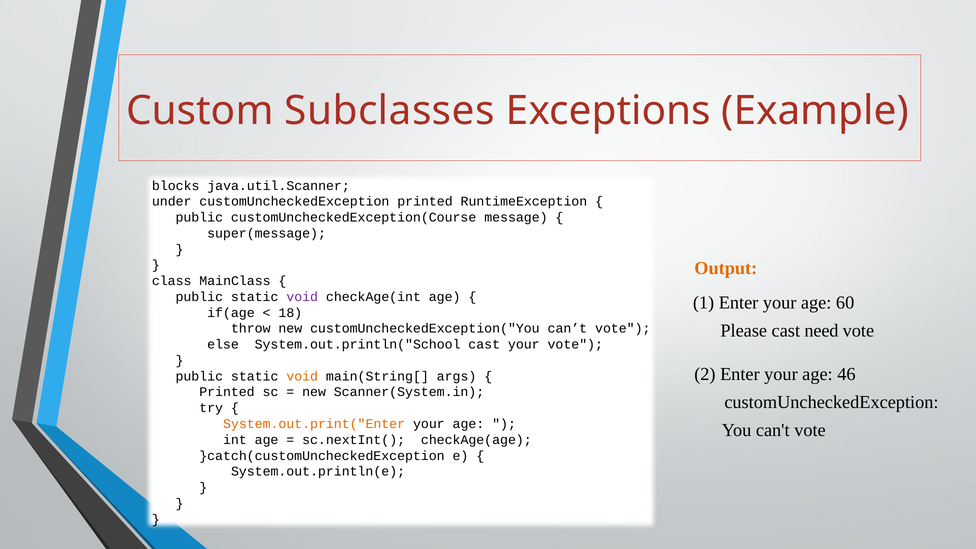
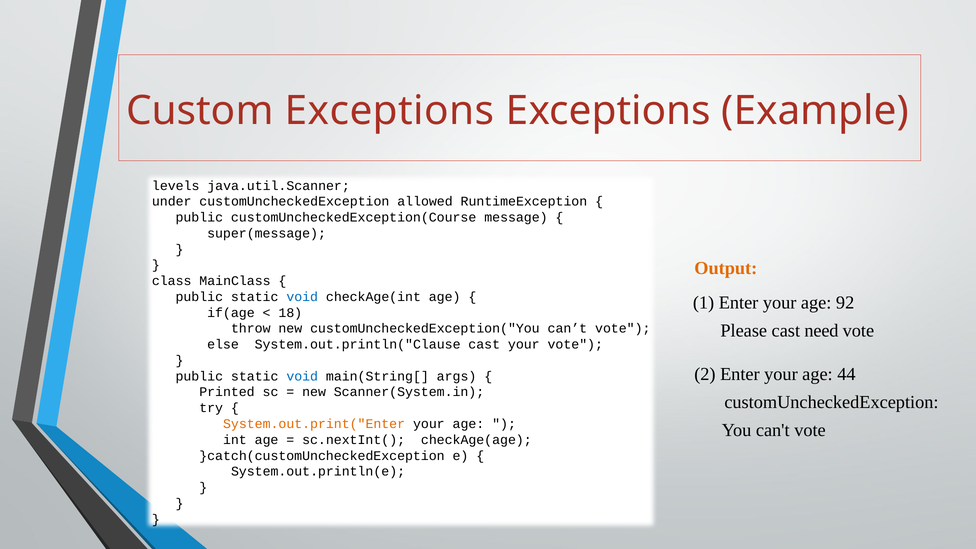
Custom Subclasses: Subclasses -> Exceptions (390, 111)
blocks: blocks -> levels (176, 186)
customUncheckedException printed: printed -> allowed (425, 202)
void colour: purple -> blue (302, 297)
60: 60 -> 92 (845, 303)
System.out.println("School: System.out.println("School -> System.out.println("Clause (358, 344)
46: 46 -> 44 (846, 374)
void colour: orange -> blue (302, 376)
